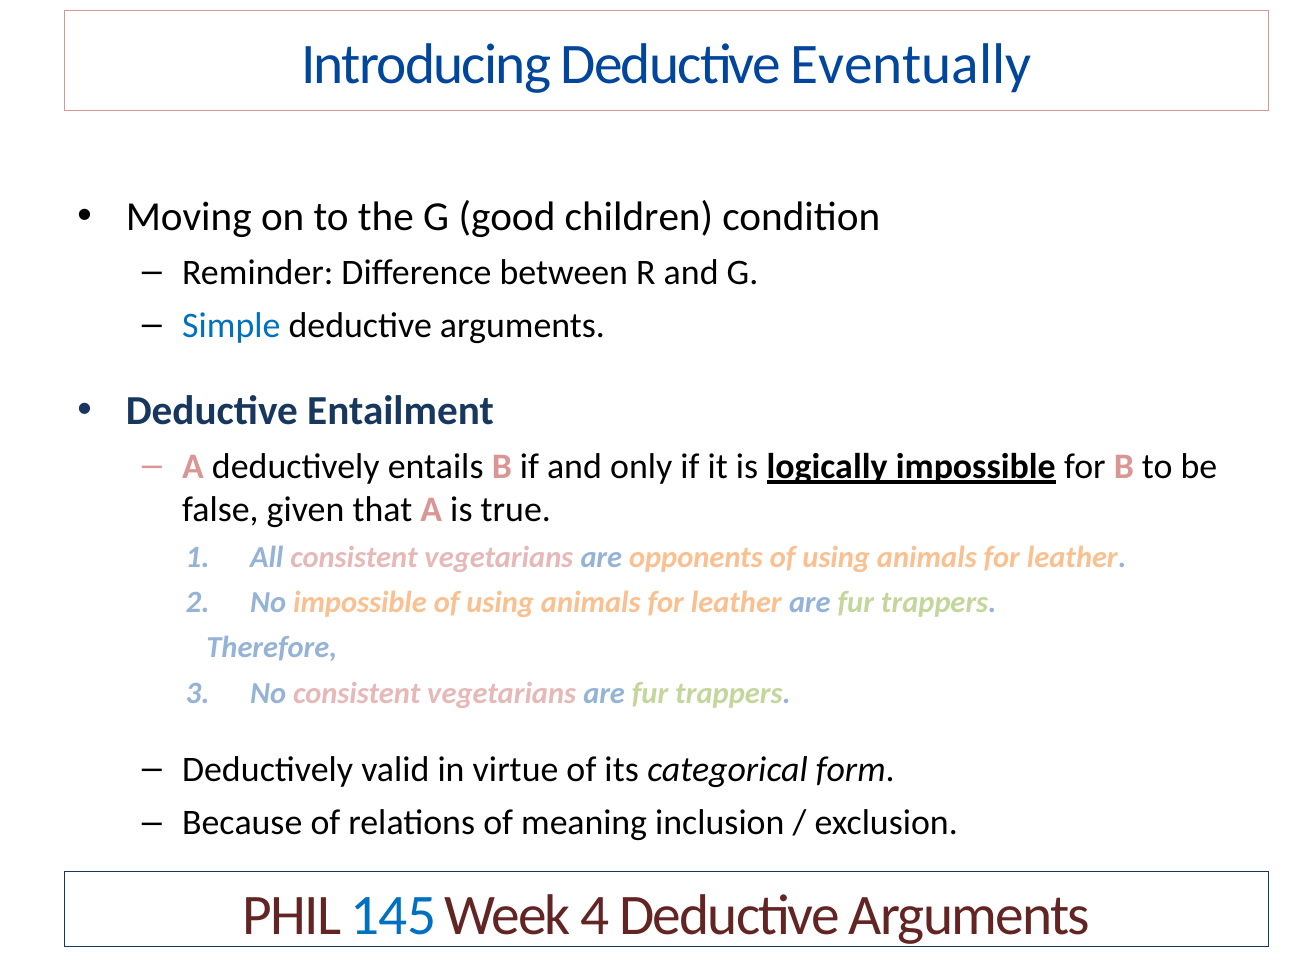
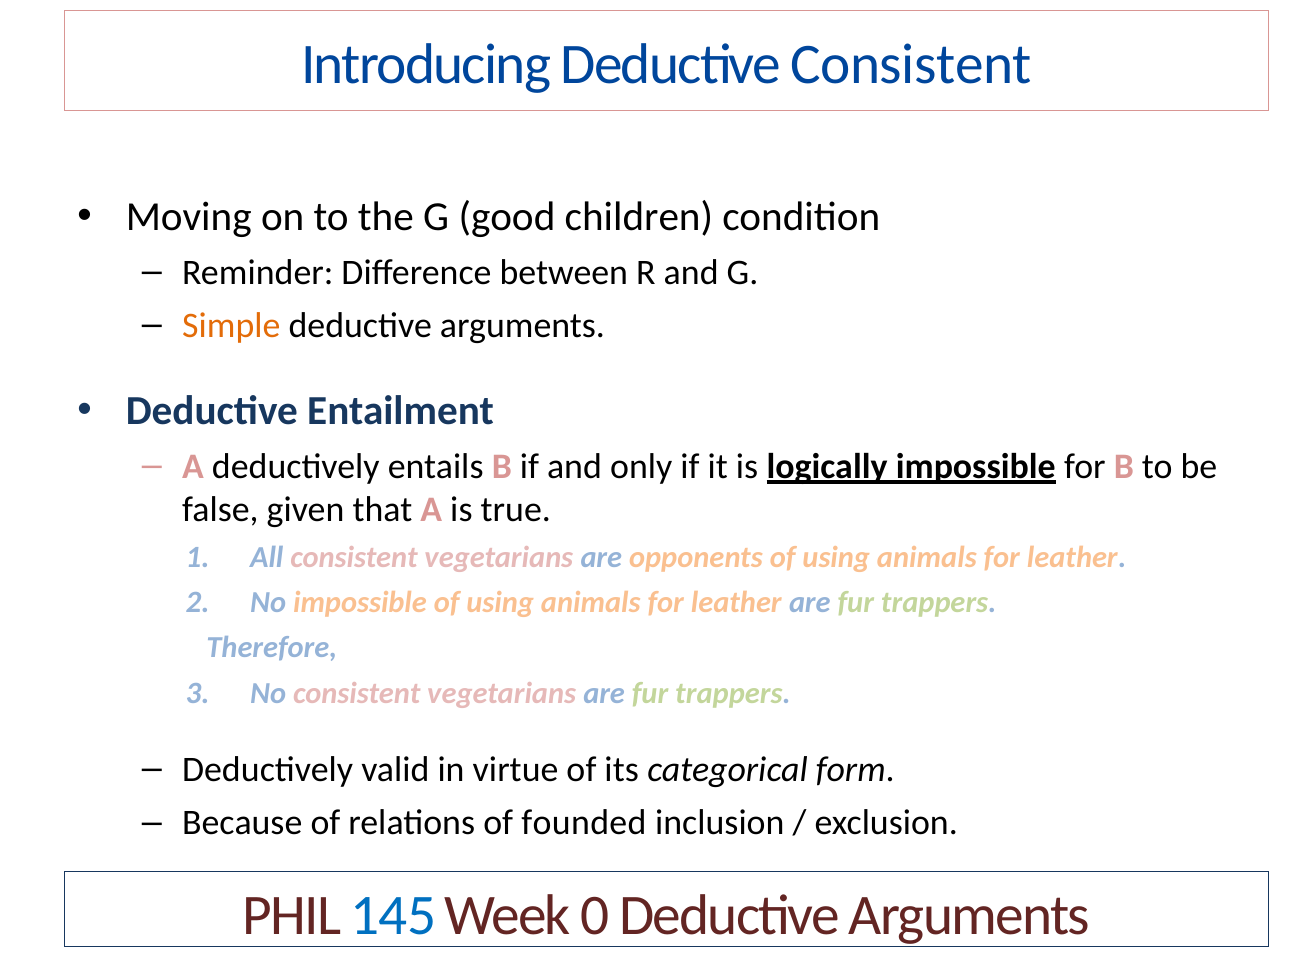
Deductive Eventually: Eventually -> Consistent (911, 65)
Simple colour: blue -> orange (231, 326)
meaning: meaning -> founded (584, 823)
4: 4 -> 0 (595, 915)
